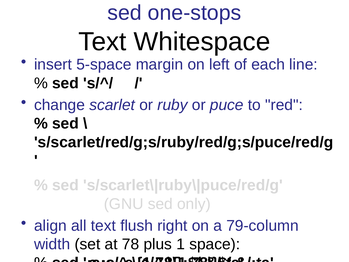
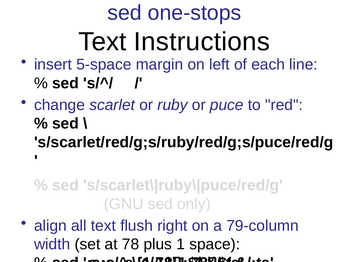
Whitespace: Whitespace -> Instructions (202, 42)
